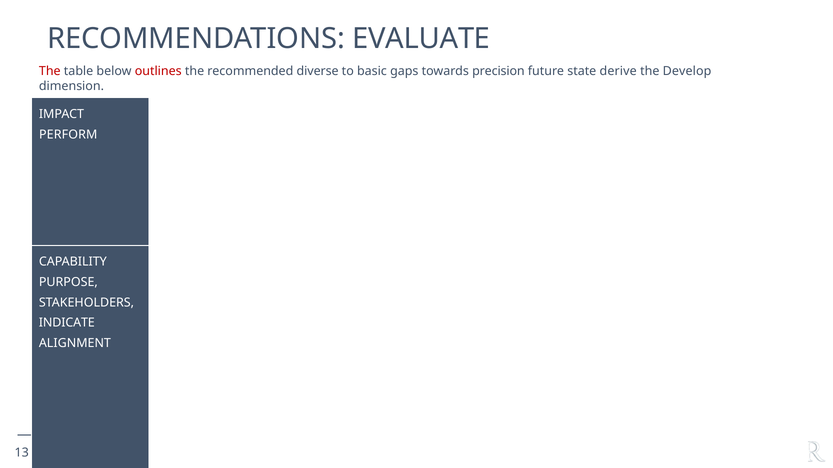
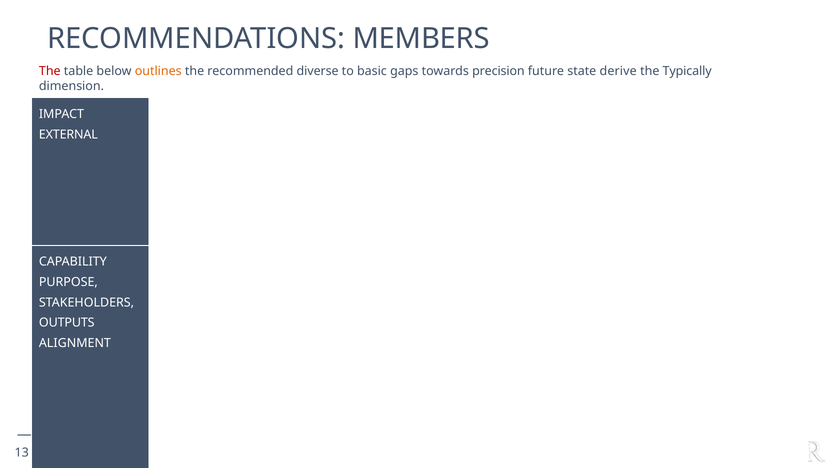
EVALUATE: EVALUATE -> MEMBERS (421, 39)
outlines colour: red -> orange (158, 71)
Develop: Develop -> Typically (687, 71)
PERFORM: PERFORM -> EXTERNAL (68, 135)
INDICATE: INDICATE -> OUTPUTS (67, 323)
